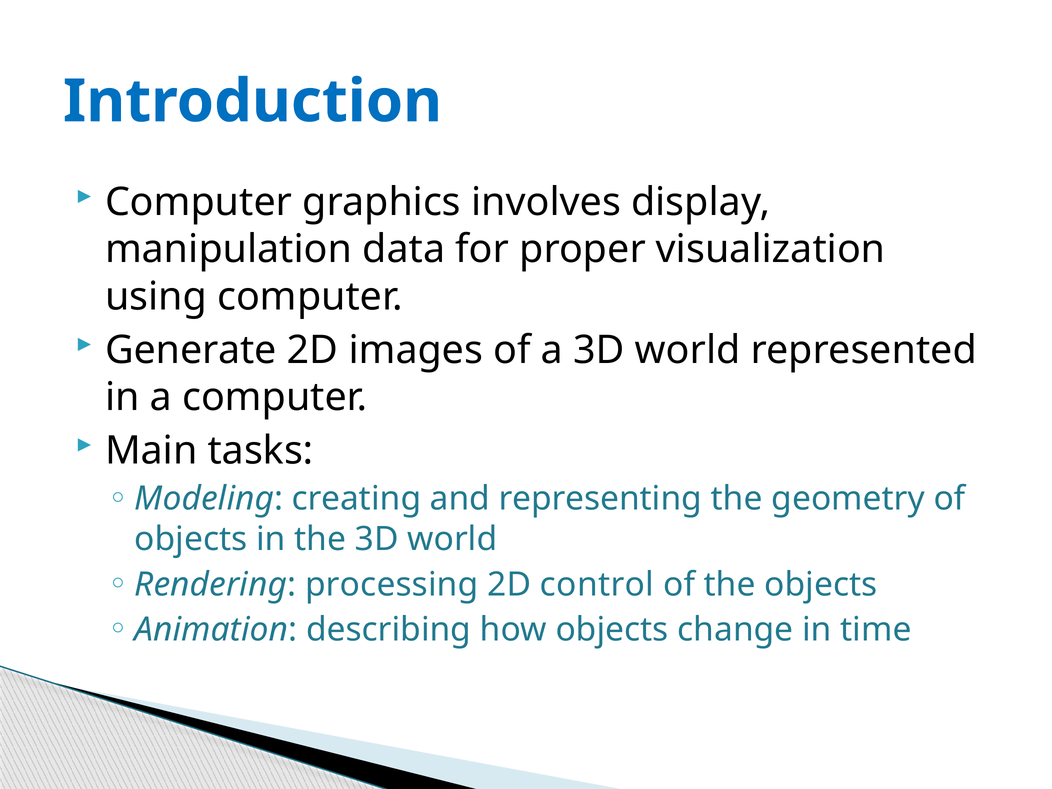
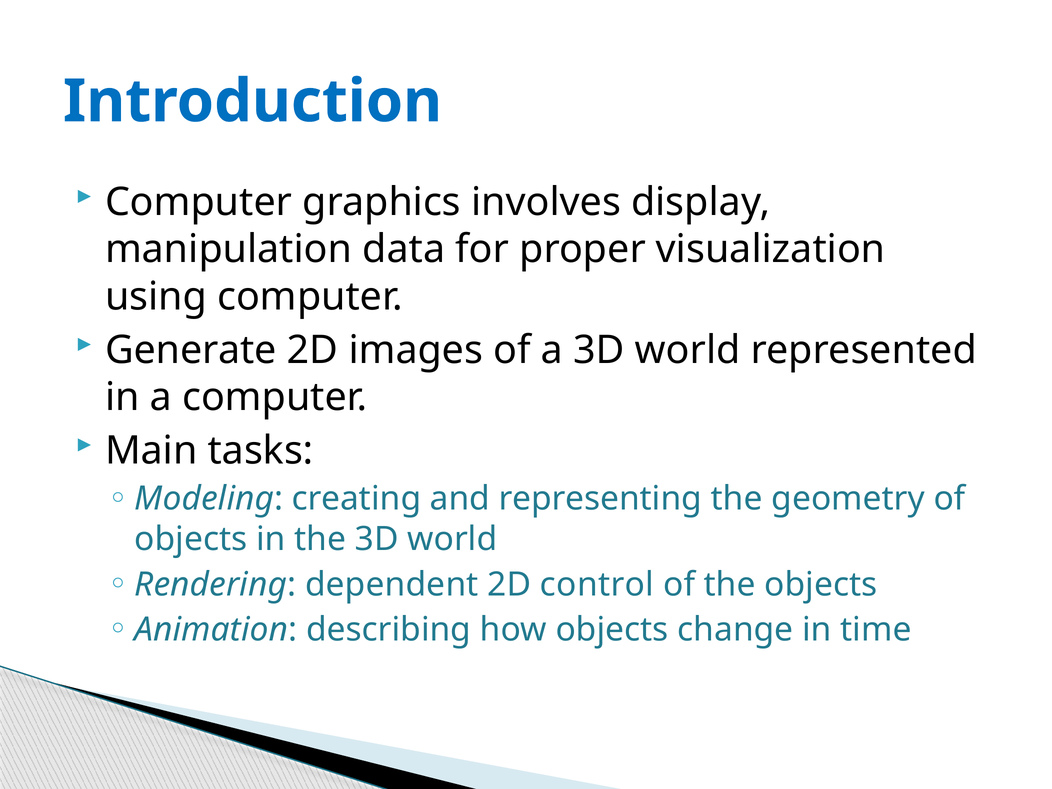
processing: processing -> dependent (392, 584)
